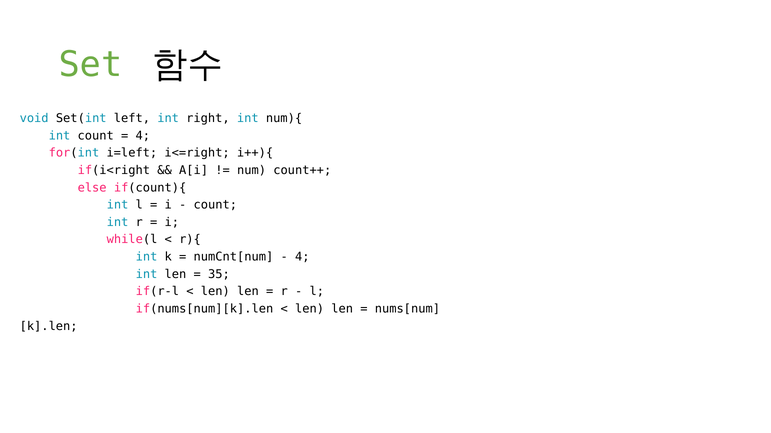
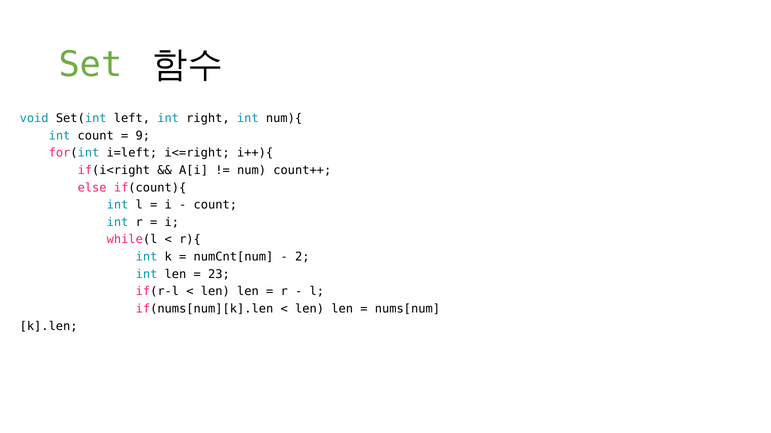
4: 4 -> 9 (143, 136)
4: 4 -> 2 (302, 257)
35: 35 -> 23 (219, 275)
